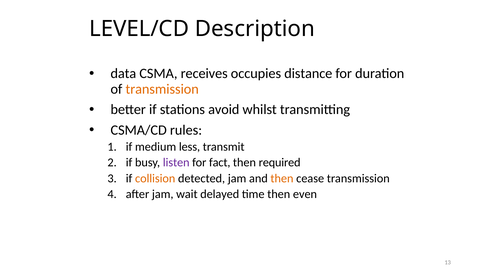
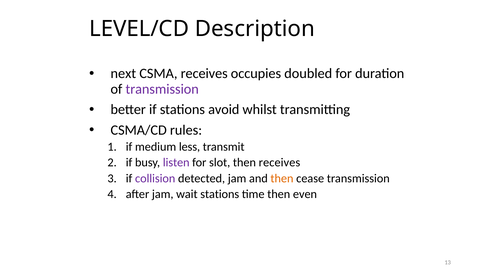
data: data -> next (123, 73)
distance: distance -> doubled (308, 73)
transmission colour: orange -> purple (162, 89)
fact: fact -> slot (220, 162)
then required: required -> receives (279, 162)
collision colour: orange -> purple (155, 178)
wait delayed: delayed -> stations (220, 194)
